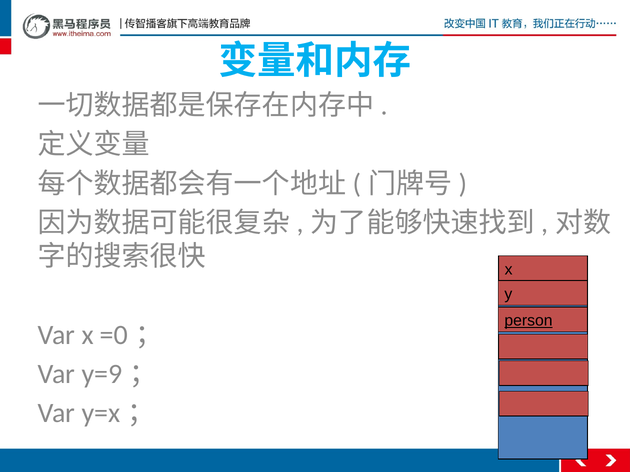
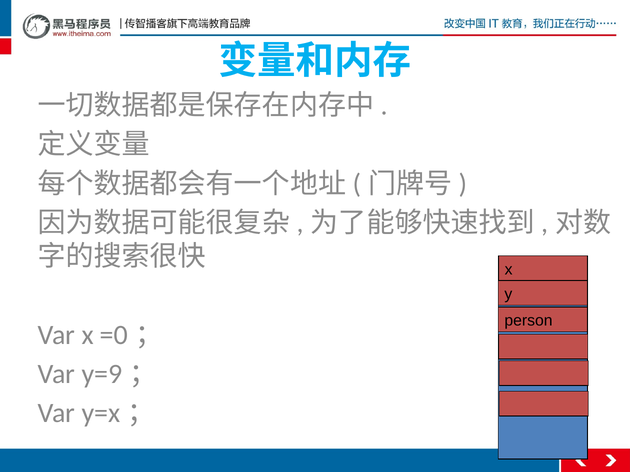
person underline: present -> none (528, 321)
